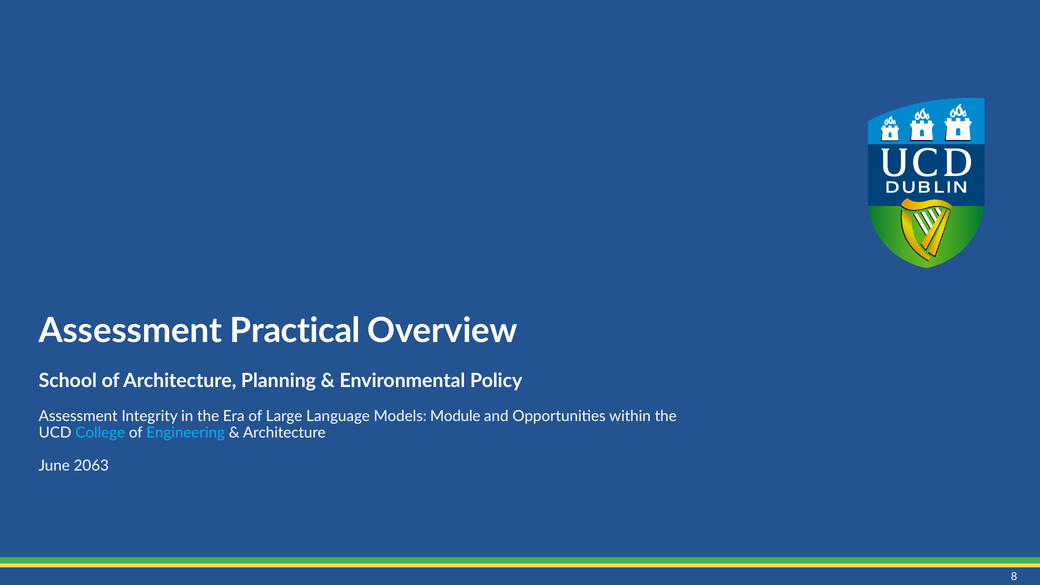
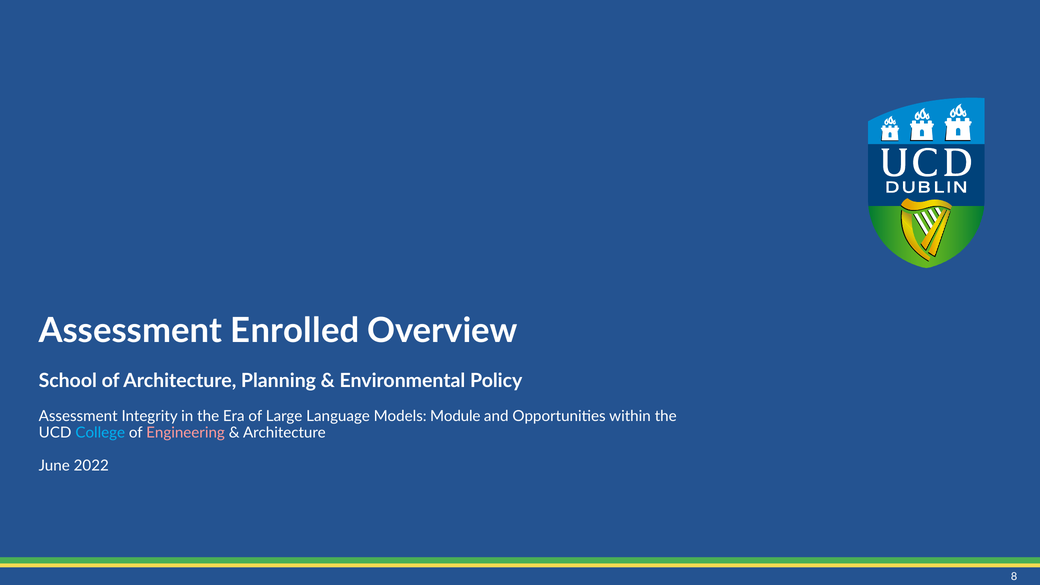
Practical: Practical -> Enrolled (295, 331)
Engineering colour: light blue -> pink (186, 433)
2063: 2063 -> 2022 (91, 466)
